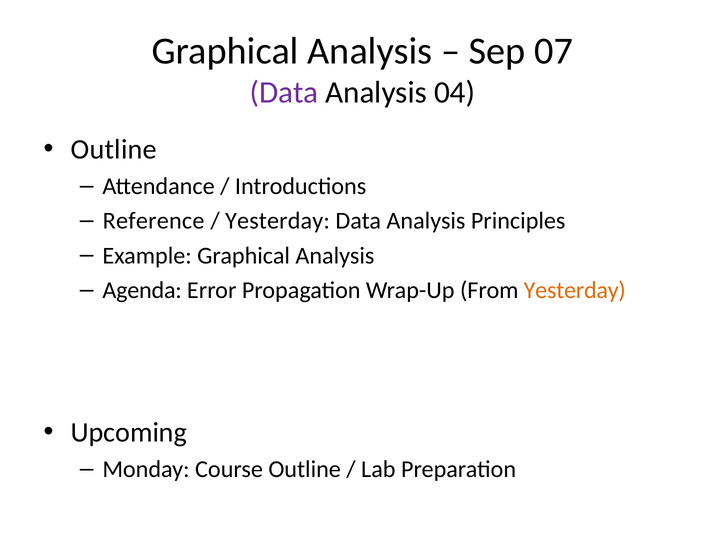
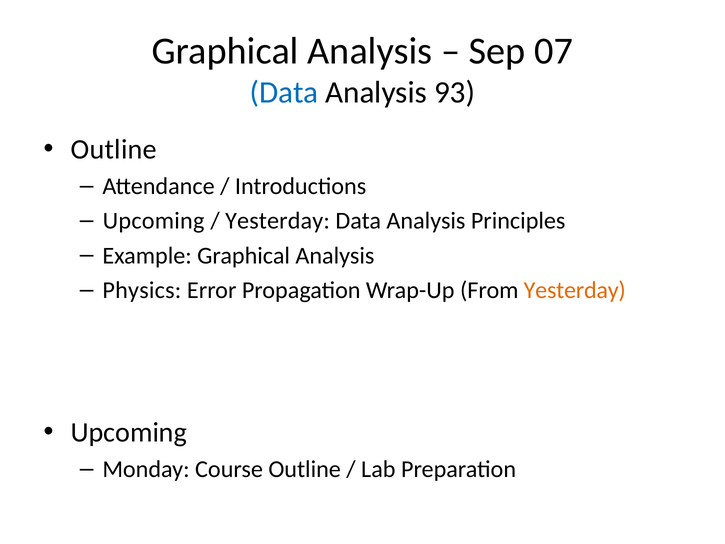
Data colour: purple -> blue (284, 92)
04: 04 -> 93 (455, 92)
Reference: Reference -> Upcoming (154, 221)
Agenda: Agenda -> Physics (142, 290)
